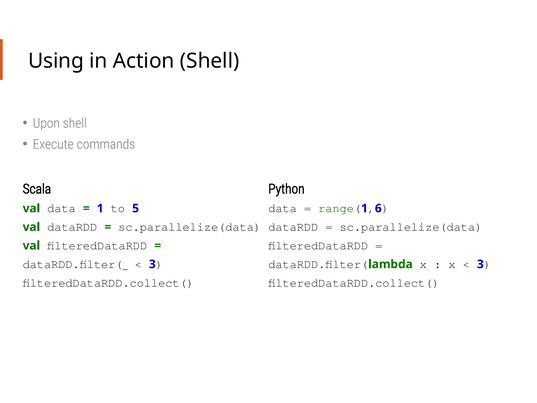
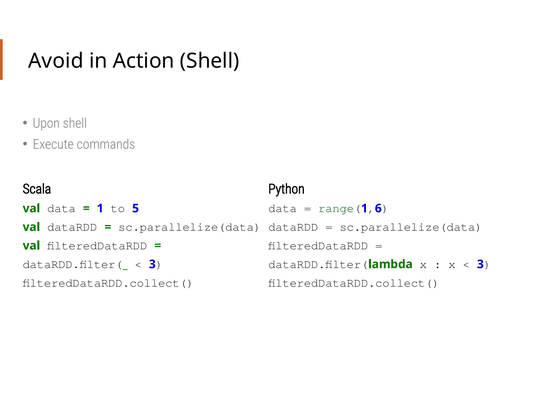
Using: Using -> Avoid (56, 61)
